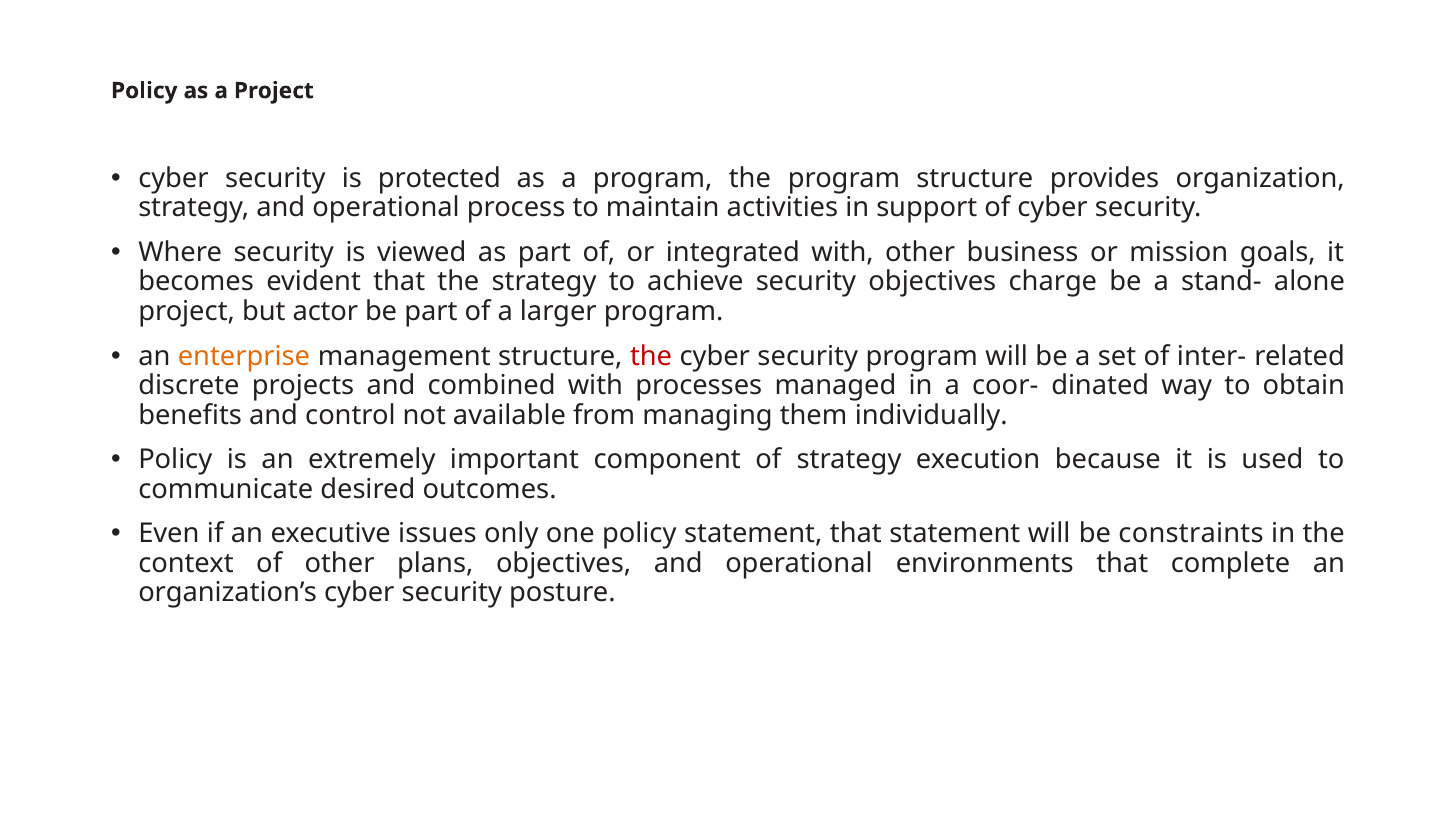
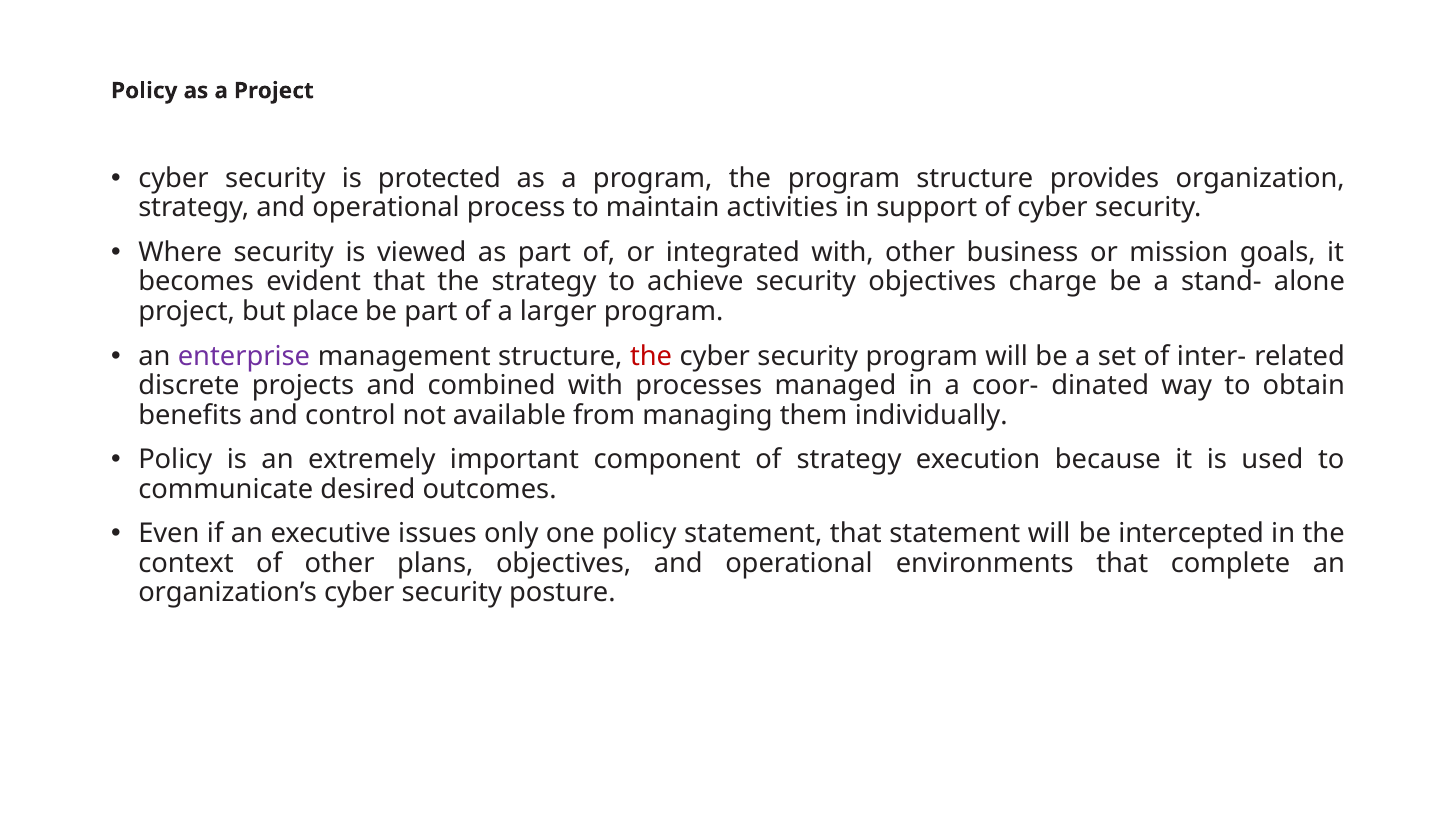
actor: actor -> place (325, 311)
enterprise colour: orange -> purple (244, 356)
constraints: constraints -> intercepted (1191, 534)
